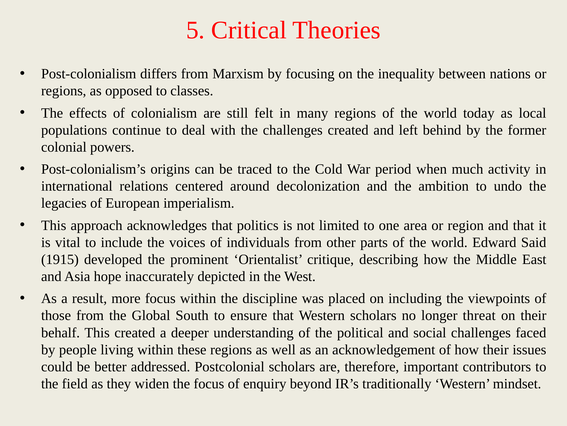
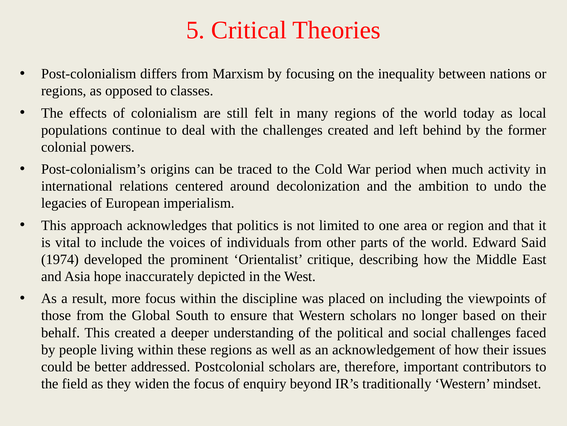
1915: 1915 -> 1974 (60, 259)
threat: threat -> based (479, 315)
